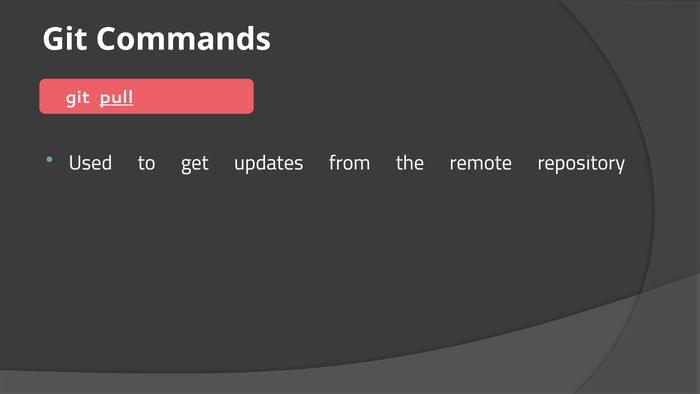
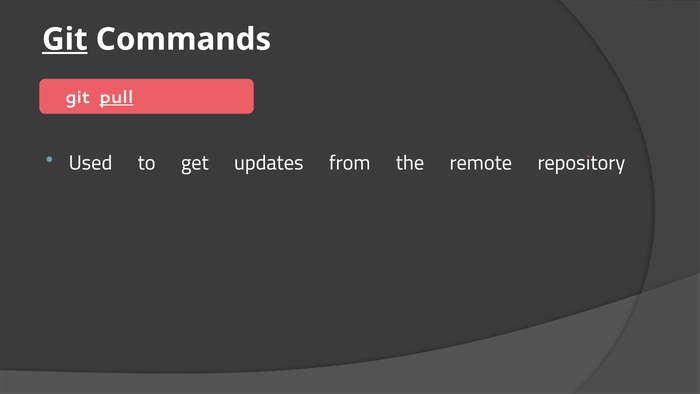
Git underline: none -> present (65, 39)
